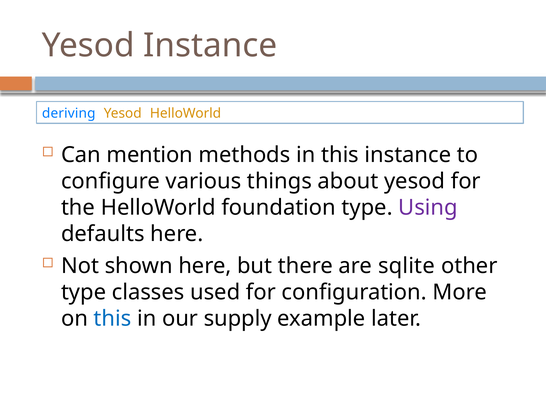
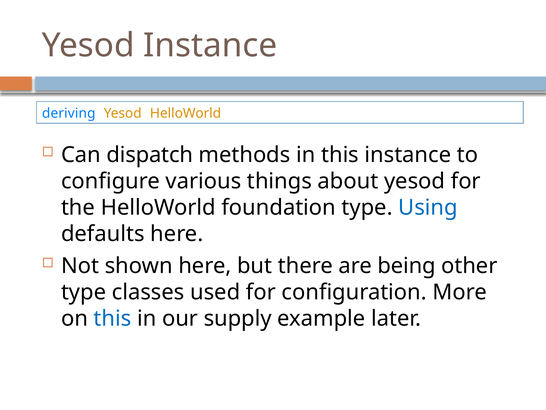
mention: mention -> dispatch (150, 155)
Using colour: purple -> blue (428, 207)
sqlite: sqlite -> being (407, 265)
